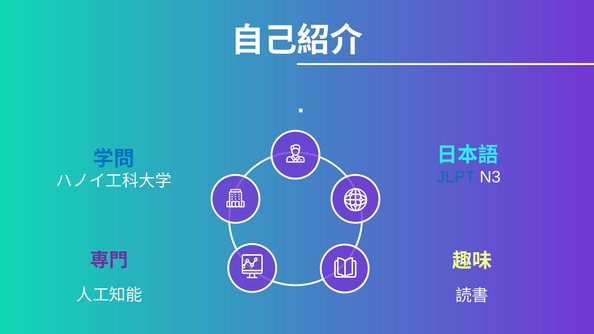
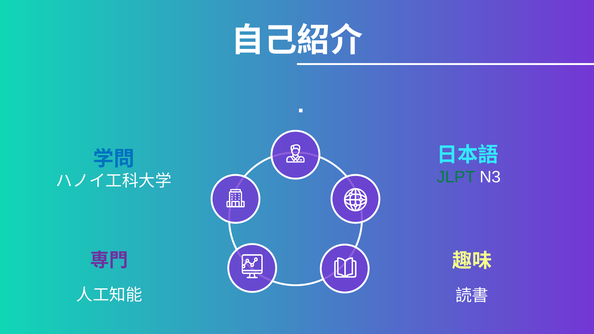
JLPT colour: blue -> green (456, 177)
